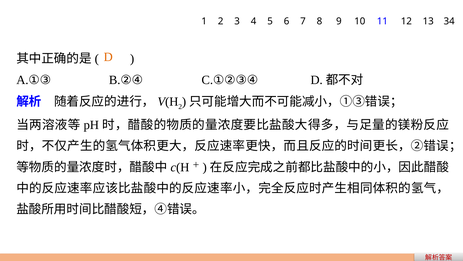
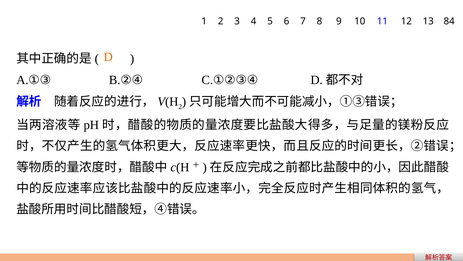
34: 34 -> 84 (449, 21)
